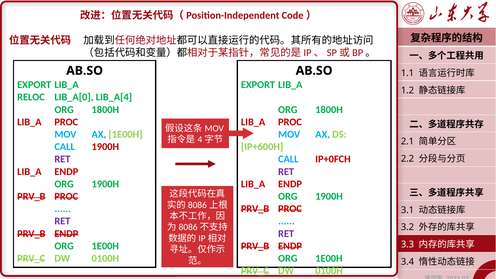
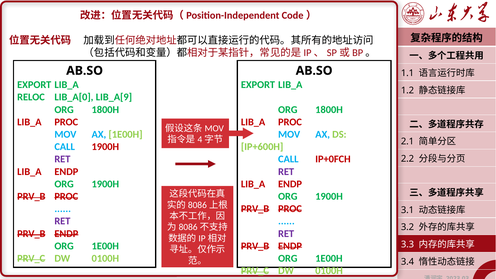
LIB_A[4: LIB_A[4 -> LIB_A[9 (114, 97)
